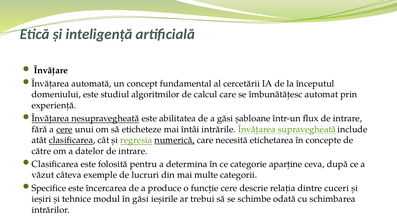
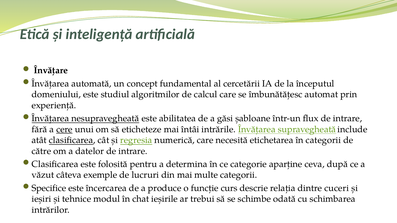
numerică underline: present -> none (175, 140)
în concepte: concepte -> categorii (323, 140)
funcție cere: cere -> curs (229, 188)
în găsi: găsi -> chat (141, 199)
